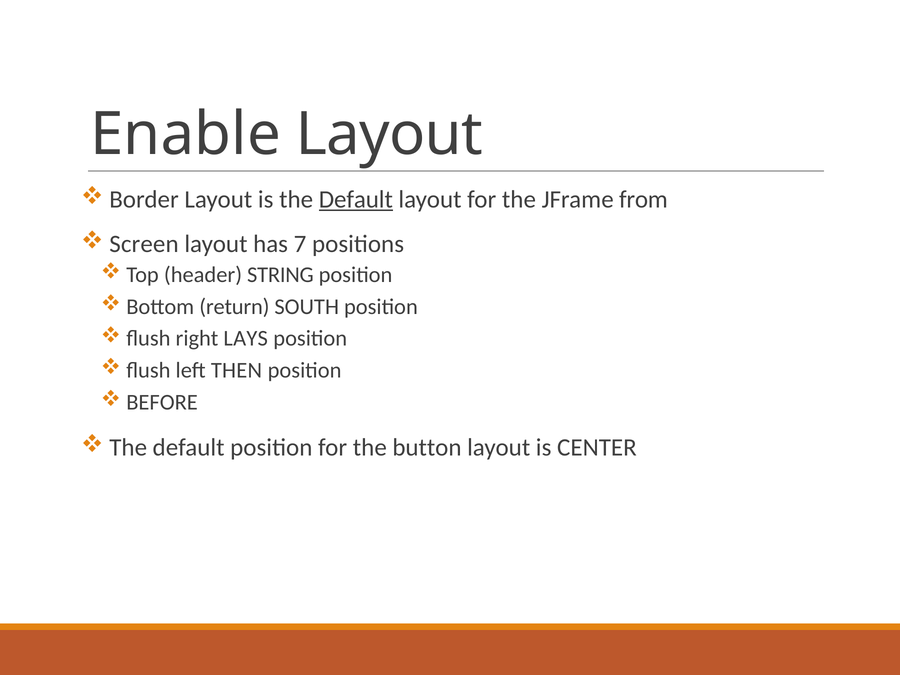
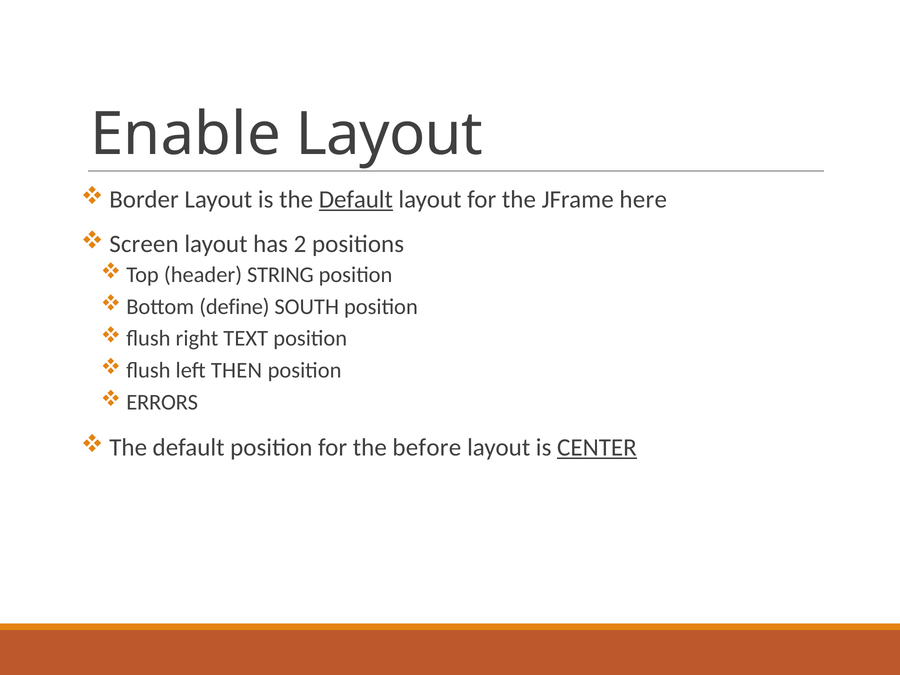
from: from -> here (643, 200)
7: 7 -> 2 (300, 244)
return: return -> define (234, 307)
LAYS: LAYS -> TEXT (246, 338)
BEFORE: BEFORE -> ERRORS (162, 402)
button: button -> before (427, 448)
CENTER underline: none -> present (597, 448)
